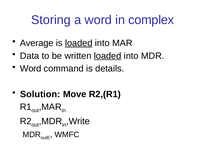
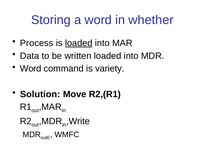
complex: complex -> whether (151, 20)
Average: Average -> Process (37, 43)
loaded underline: present -> none (108, 56)
details: details -> variety (110, 69)
